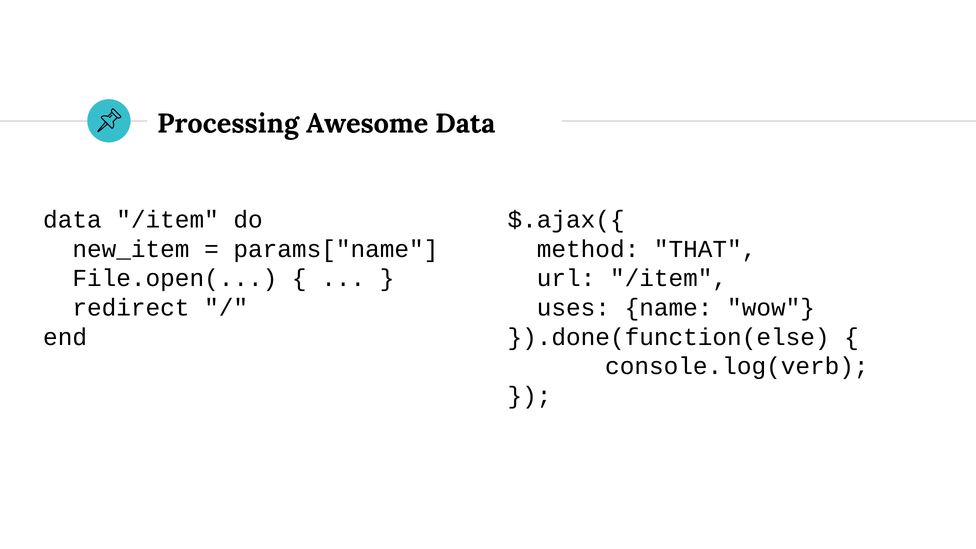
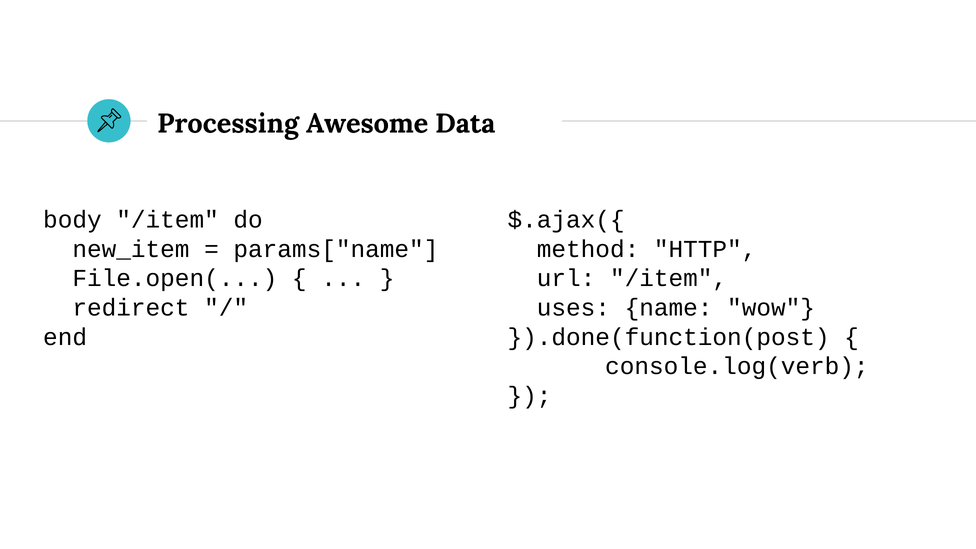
data: data -> body (72, 220)
THAT: THAT -> HTTP (705, 249)
}).done(function(else: }).done(function(else -> }).done(function(post (669, 337)
